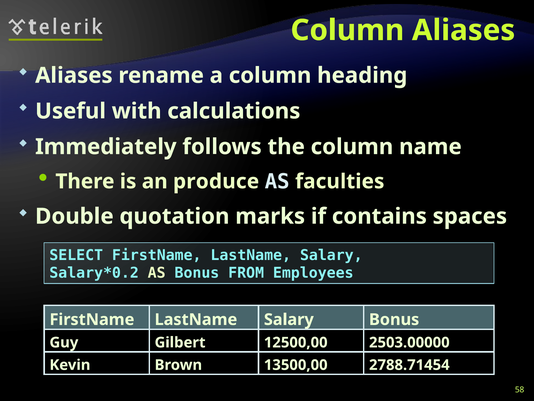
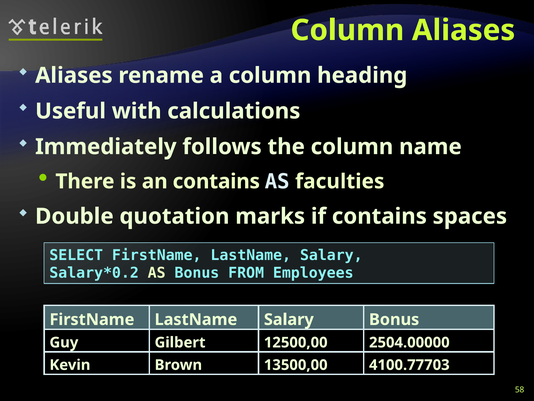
an produce: produce -> contains (216, 181)
2503.00000: 2503.00000 -> 2504.00000 (409, 342)
2788.71454: 2788.71454 -> 4100.77703 (409, 365)
